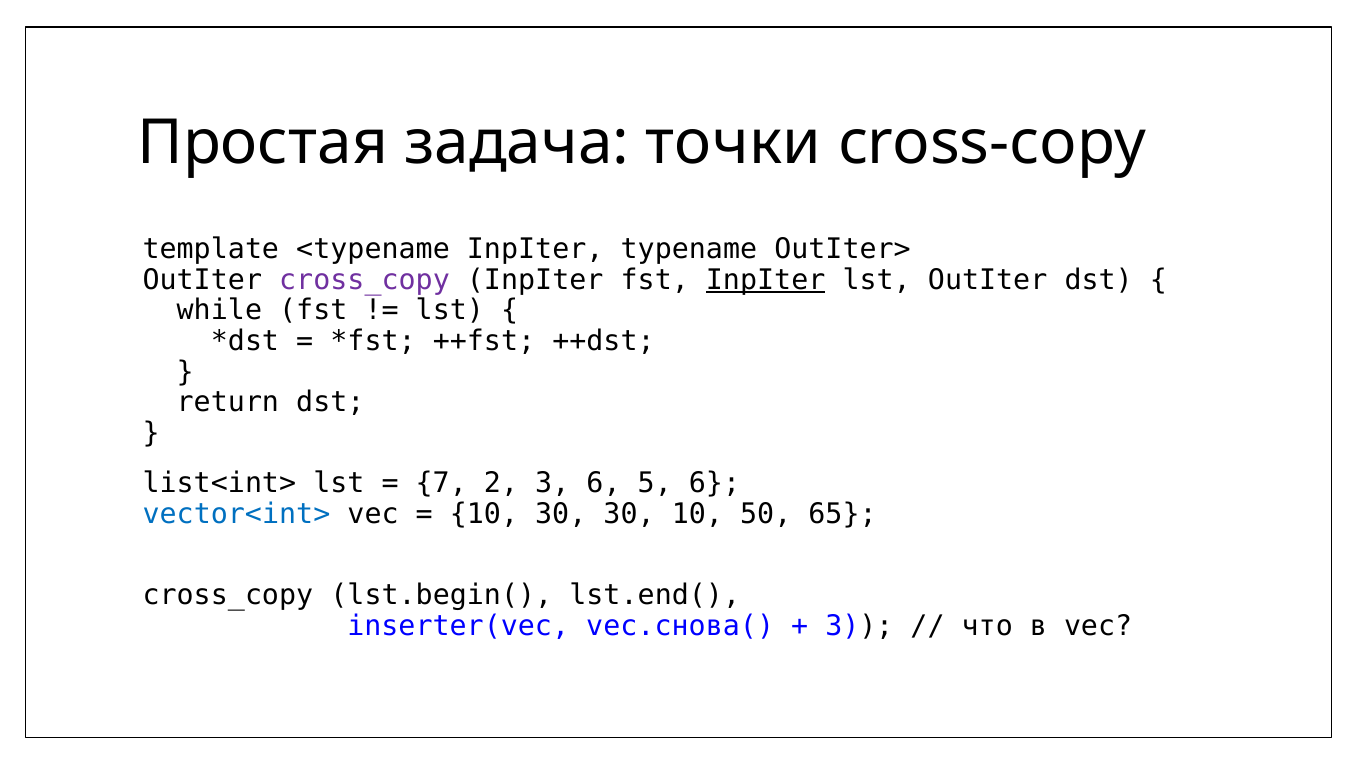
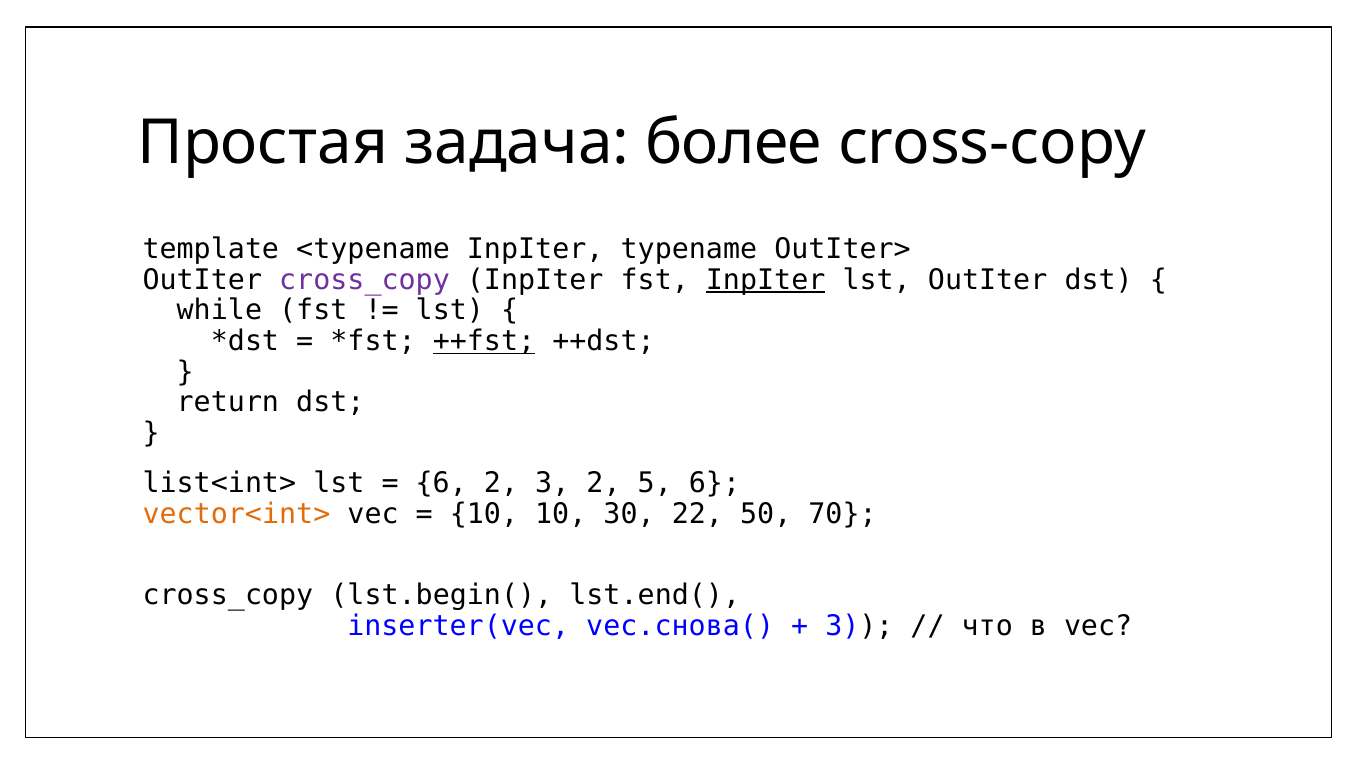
точки: точки -> более (734, 143)
++fst underline: none -> present (484, 341)
7: 7 -> 6 (441, 483)
3 6: 6 -> 2 (604, 483)
vector<int> colour: blue -> orange (236, 514)
10 30: 30 -> 10 (561, 514)
30 10: 10 -> 22 (697, 514)
65: 65 -> 70 (843, 514)
